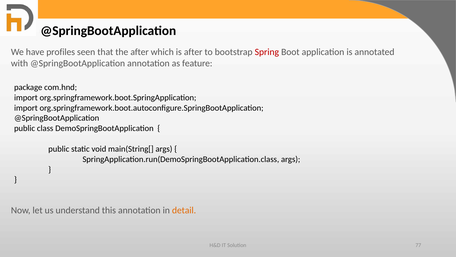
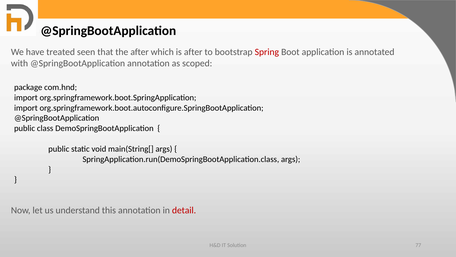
profiles: profiles -> treated (61, 52)
feature: feature -> scoped (197, 63)
detail colour: orange -> red (184, 210)
